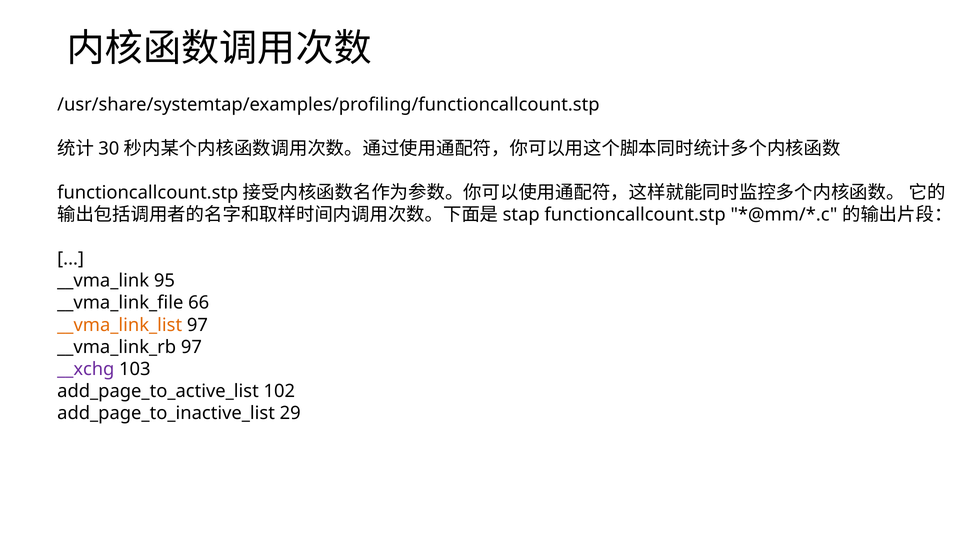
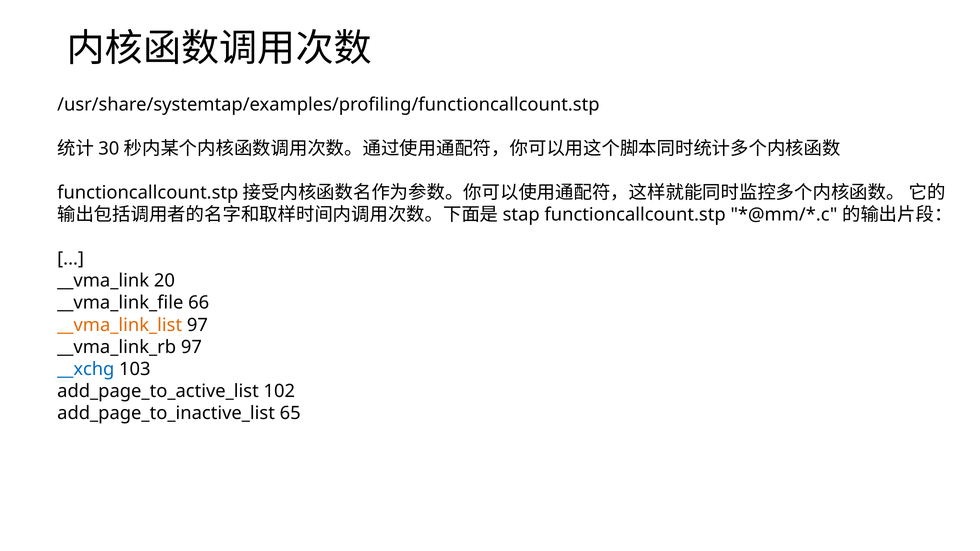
95: 95 -> 20 (164, 281)
__xchg colour: purple -> blue (86, 369)
29: 29 -> 65 (290, 413)
